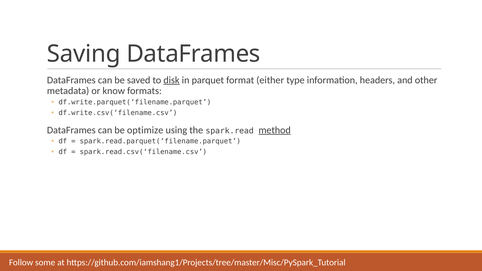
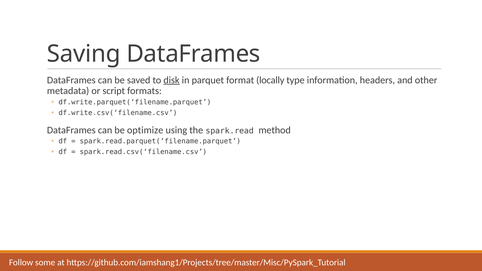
either: either -> locally (270, 80)
know: know -> script (114, 91)
method underline: present -> none (275, 130)
